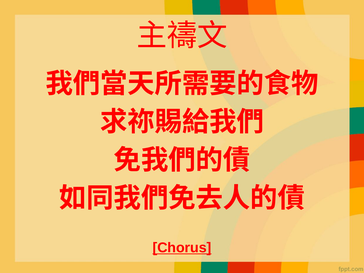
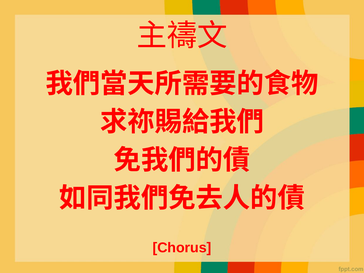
Chorus underline: present -> none (182, 248)
